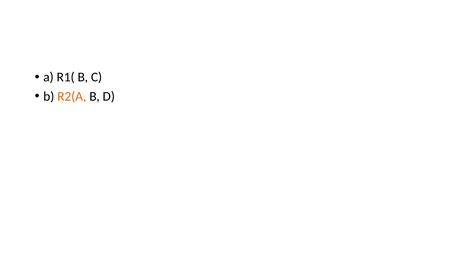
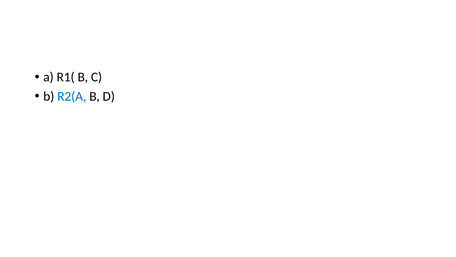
R2(A colour: orange -> blue (72, 96)
